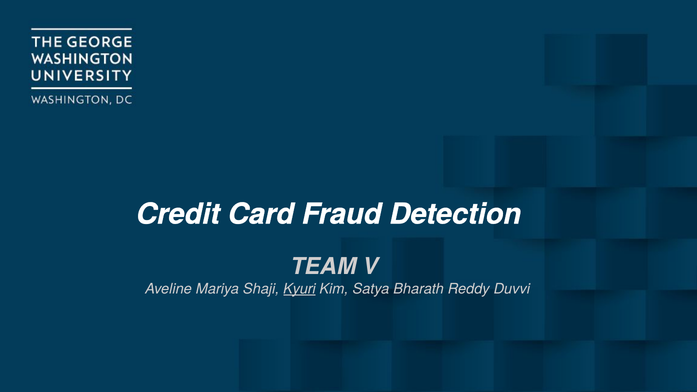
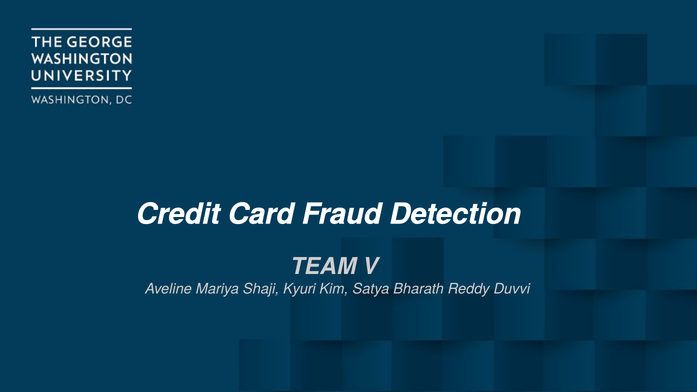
Kyuri underline: present -> none (299, 289)
